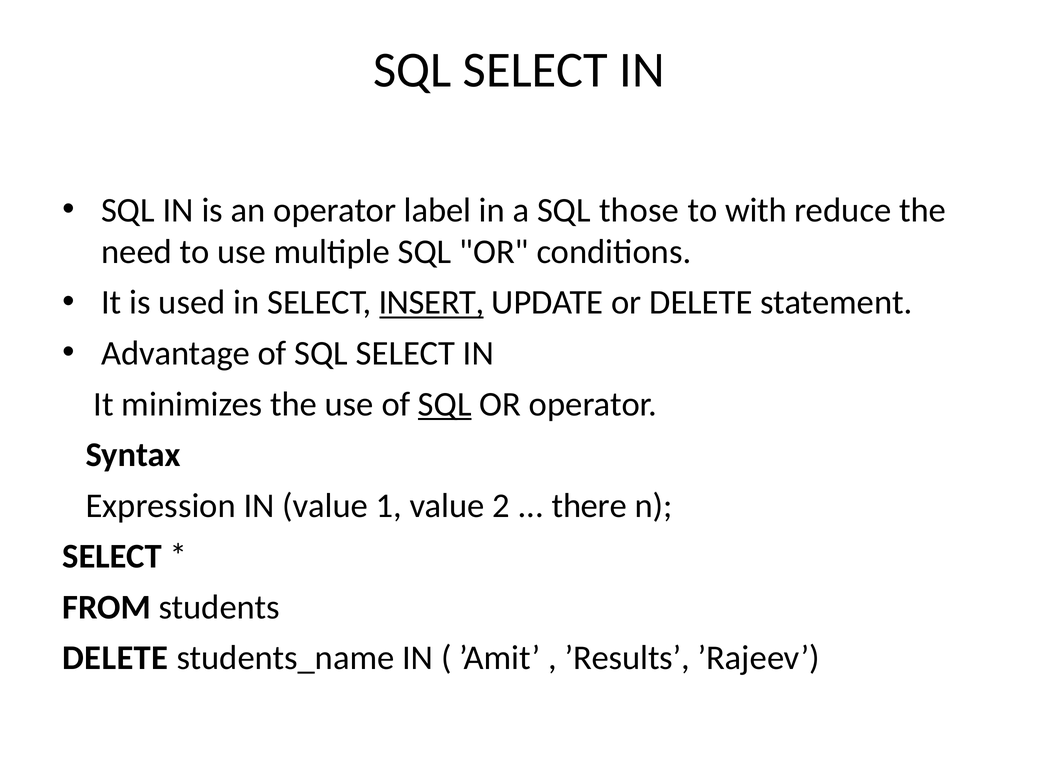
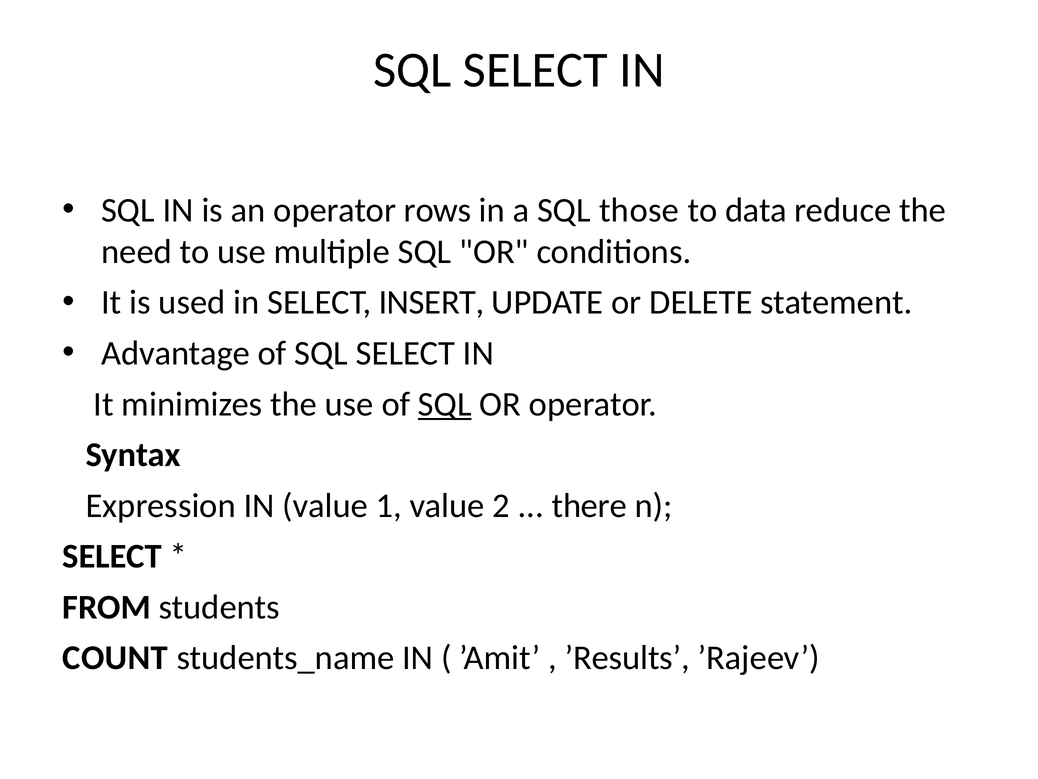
label: label -> rows (438, 210)
with: with -> data (756, 210)
INSERT underline: present -> none (432, 302)
DELETE: DELETE -> COUNT (115, 658)
